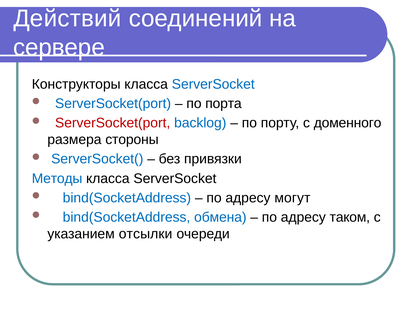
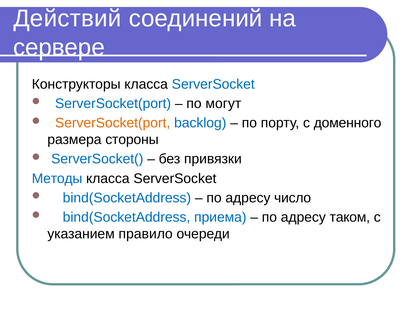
порта: порта -> могут (223, 103)
ServerSocket(port colour: red -> orange (113, 123)
могут: могут -> число (293, 197)
обмена: обмена -> приема (220, 217)
отсылки: отсылки -> правило (146, 233)
